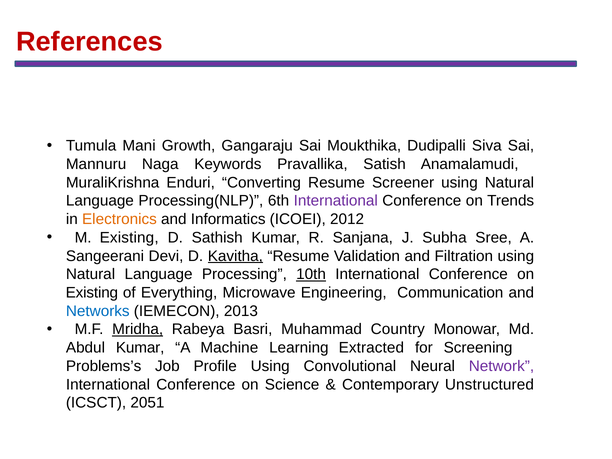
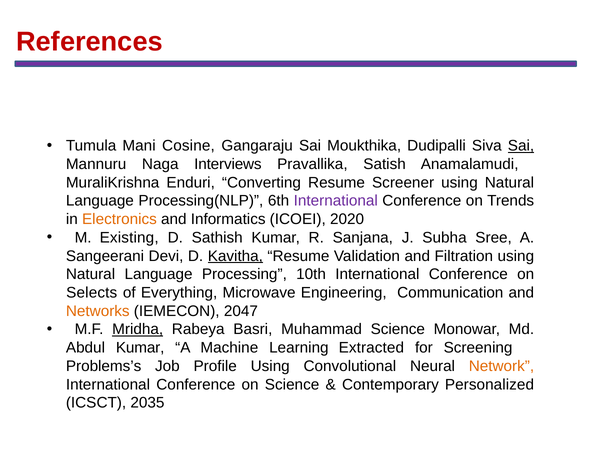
Growth: Growth -> Cosine (188, 146)
Sai underline: none -> present (521, 146)
Keywords: Keywords -> Interviews (228, 164)
2012: 2012 -> 2020 (347, 219)
10th underline: present -> none (311, 274)
Existing: Existing -> Selects (92, 293)
Networks colour: blue -> orange (98, 311)
2013: 2013 -> 2047 (241, 311)
Muhammad Country: Country -> Science (398, 329)
Network colour: purple -> orange (501, 366)
Unstructured: Unstructured -> Personalized (489, 385)
2051: 2051 -> 2035 (147, 403)
